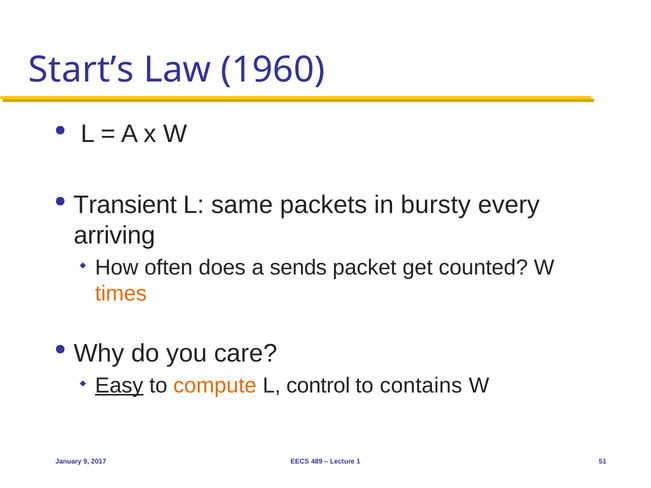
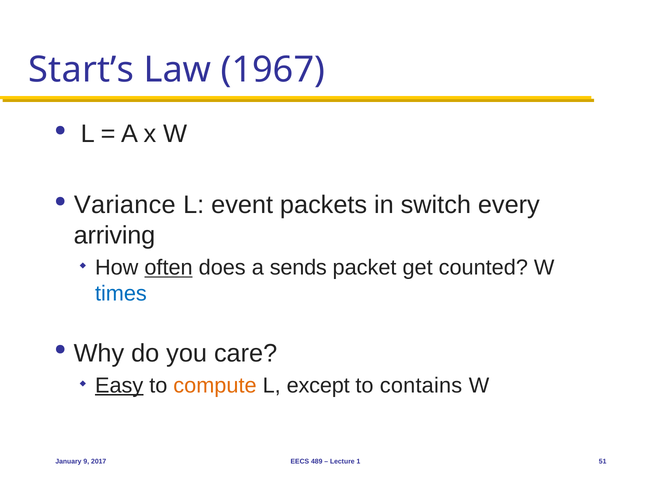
1960: 1960 -> 1967 (273, 70)
Transient: Transient -> Variance (125, 205)
same: same -> event (242, 205)
bursty: bursty -> switch (436, 205)
often underline: none -> present (169, 268)
times colour: orange -> blue (121, 294)
control: control -> except (318, 386)
